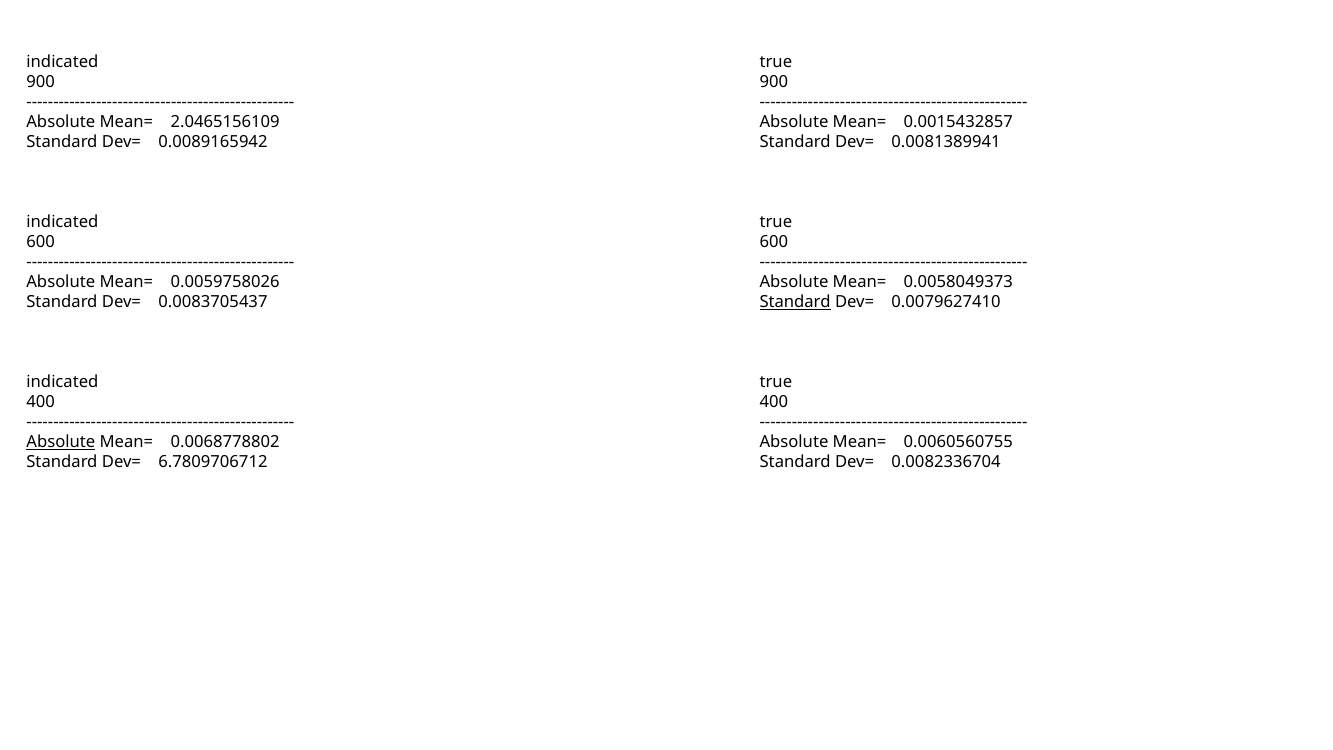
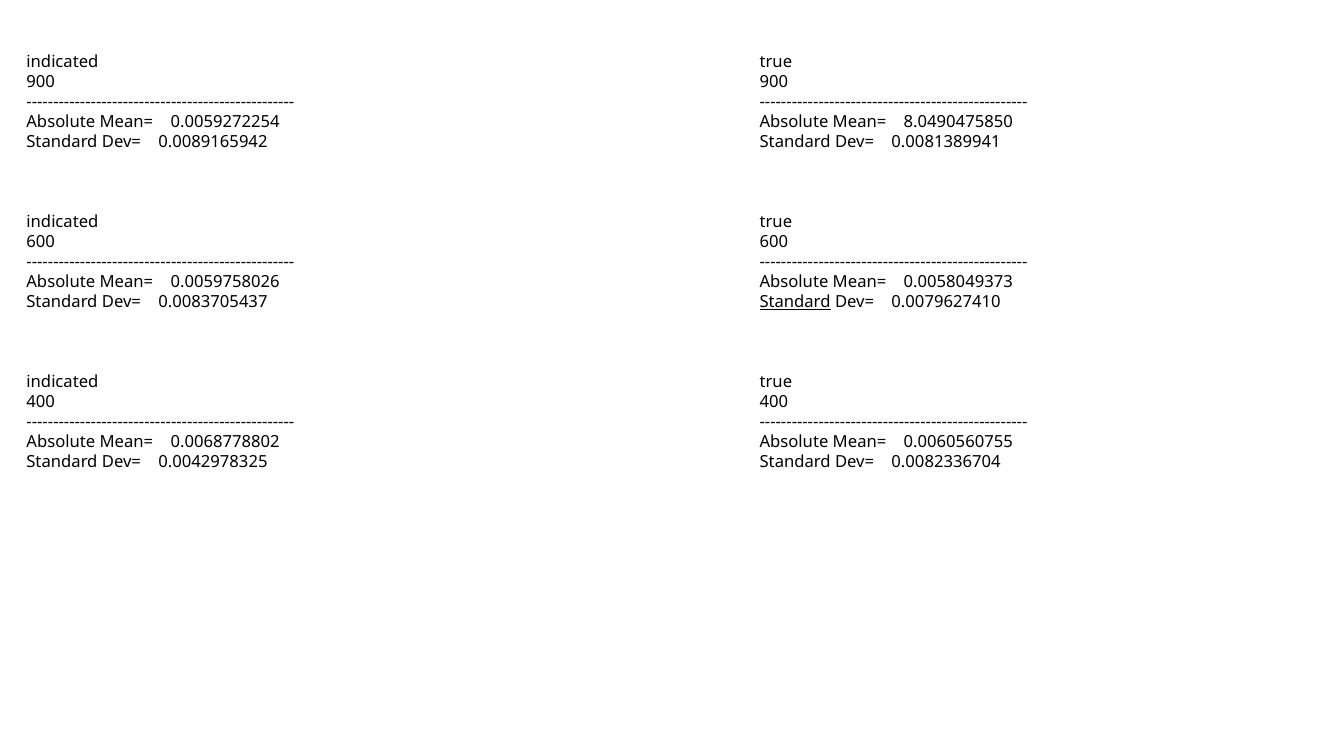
0.0015432857: 0.0015432857 -> 8.0490475850 (958, 122)
2.0465156109: 2.0465156109 -> 0.0059272254 (225, 122)
Absolute underline: present -> none (61, 442)
6.7809706712: 6.7809706712 -> 0.0042978325 (213, 462)
